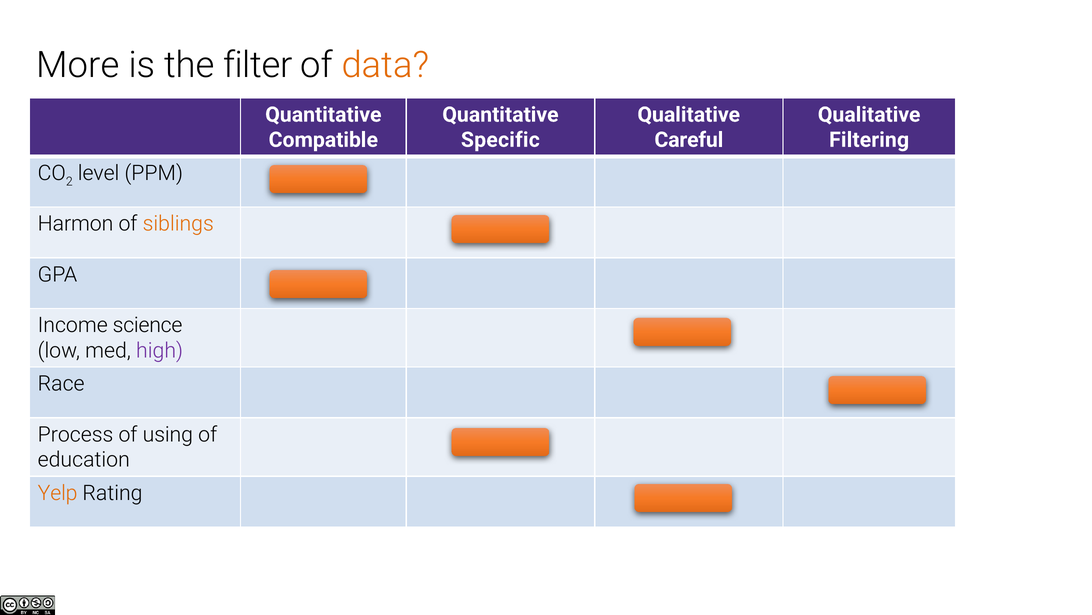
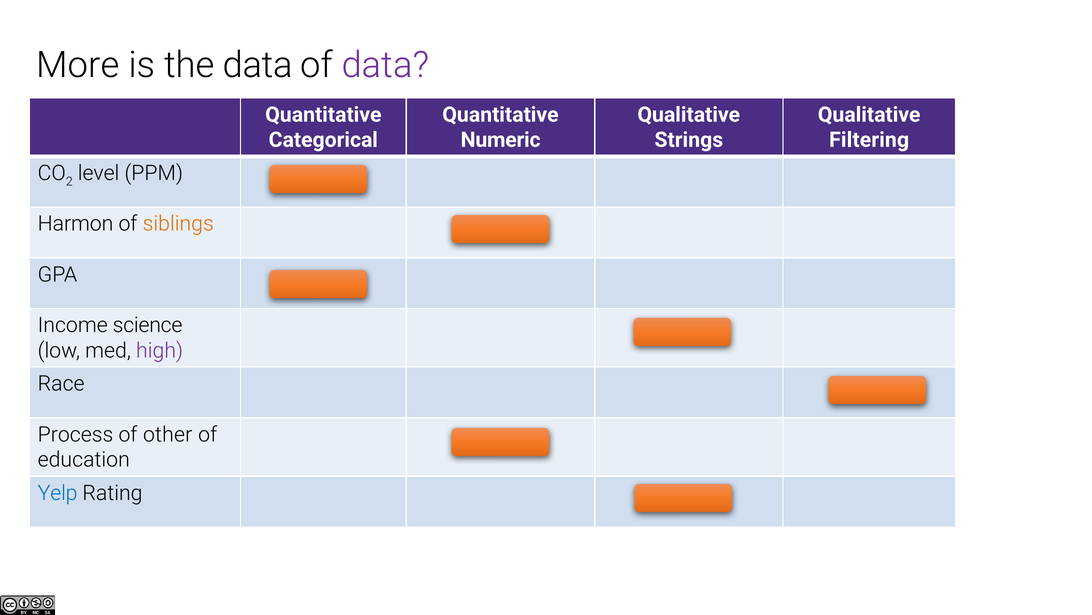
the filter: filter -> data (258, 65)
data colour: orange -> purple (385, 65)
Compatible: Compatible -> Categorical (323, 140)
Specific: Specific -> Numeric (501, 140)
Careful: Careful -> Strings (689, 140)
using: using -> other (168, 434)
Yelp colour: orange -> blue (58, 493)
